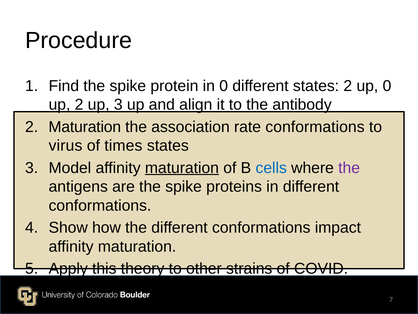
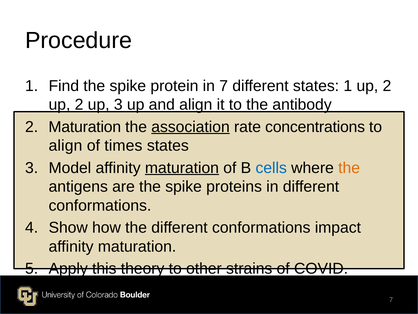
in 0: 0 -> 7 (224, 86)
states 2: 2 -> 1 (348, 86)
0: 0 -> 2 (387, 86)
association underline: none -> present (191, 127)
rate conformations: conformations -> concentrations (315, 127)
virus: virus -> align (65, 145)
the colour: purple -> orange (349, 168)
